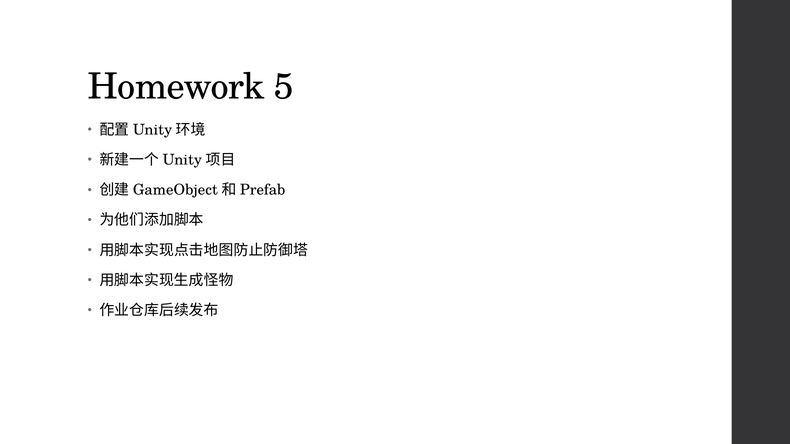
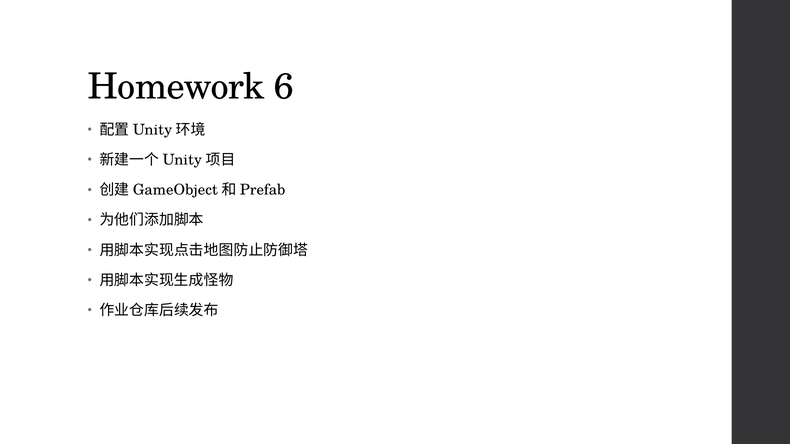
5: 5 -> 6 (284, 87)
